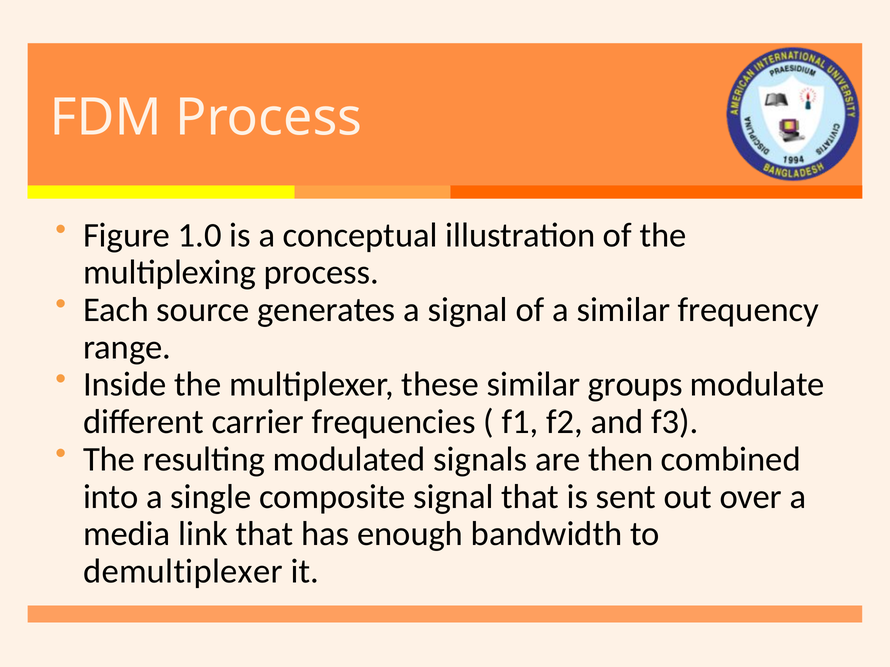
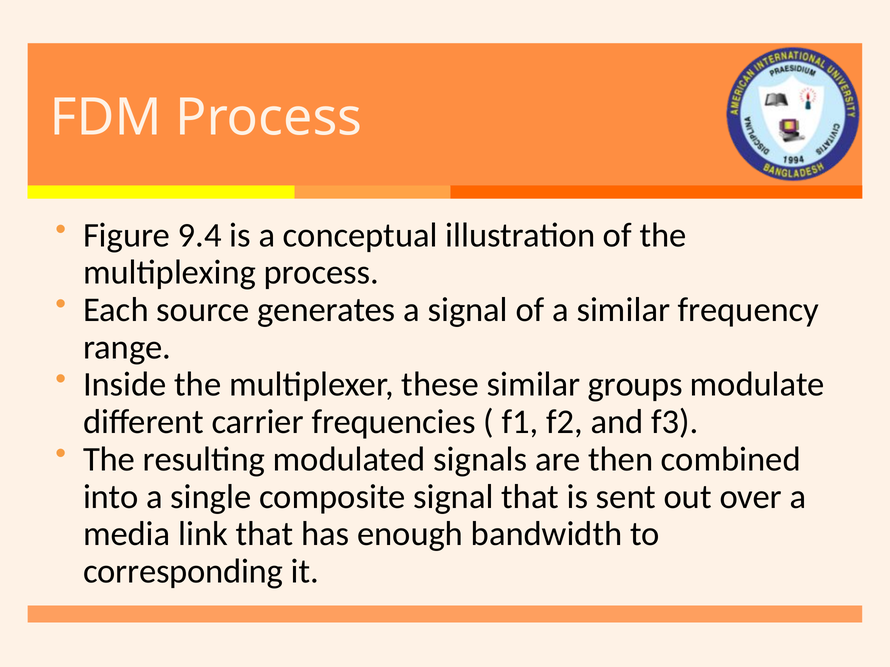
1.0: 1.0 -> 9.4 (200, 235)
demultiplexer: demultiplexer -> corresponding (183, 572)
